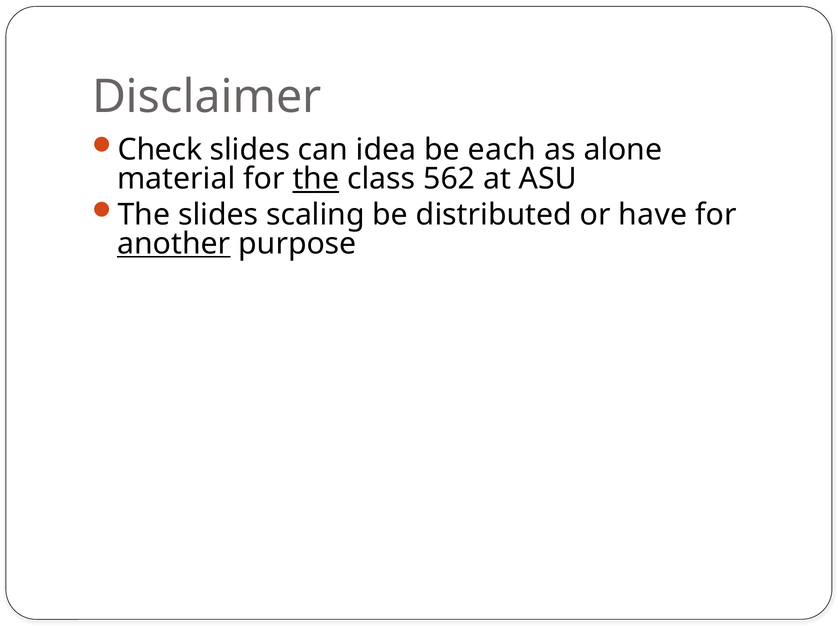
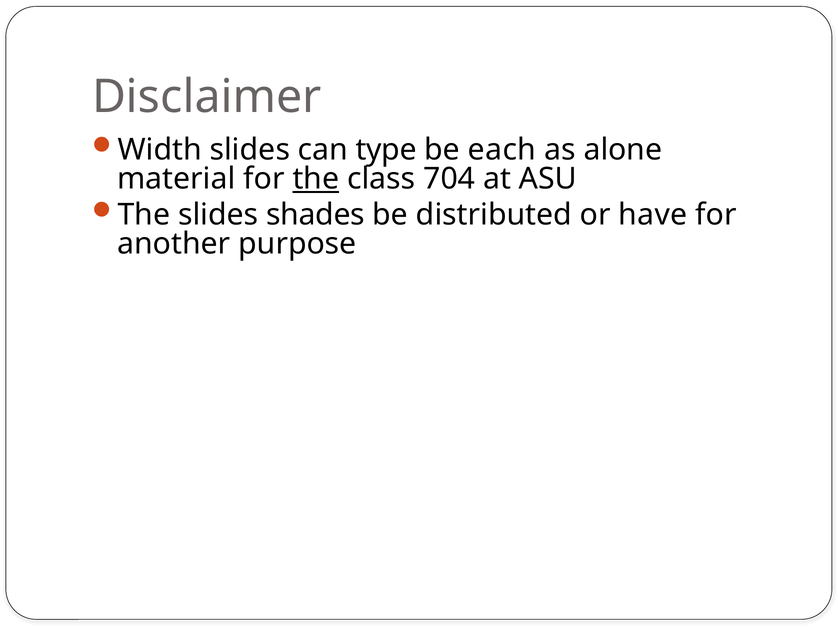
Check: Check -> Width (160, 150)
idea: idea -> type (386, 150)
562: 562 -> 704 (449, 179)
scaling: scaling -> shades (316, 215)
another underline: present -> none (174, 244)
